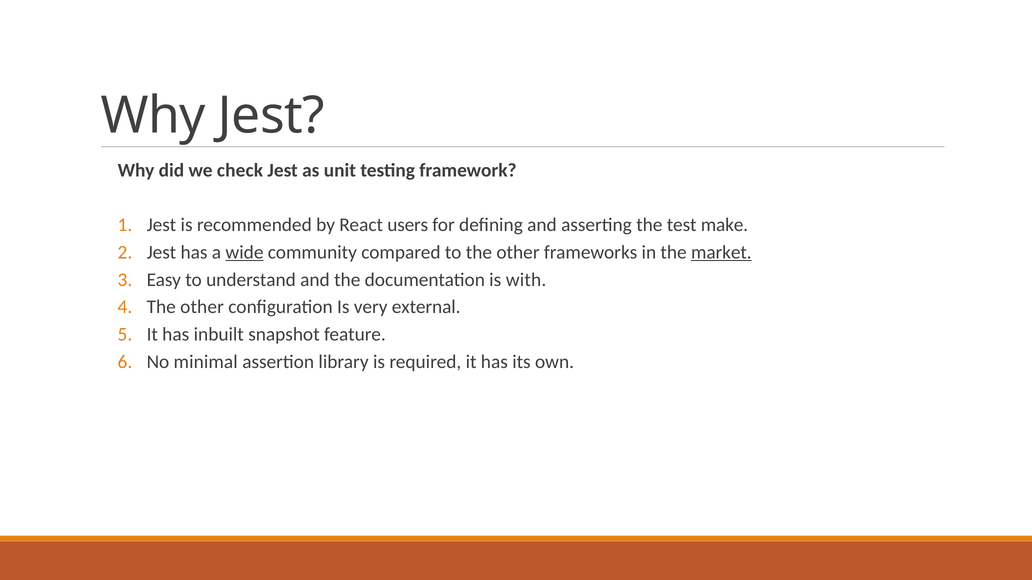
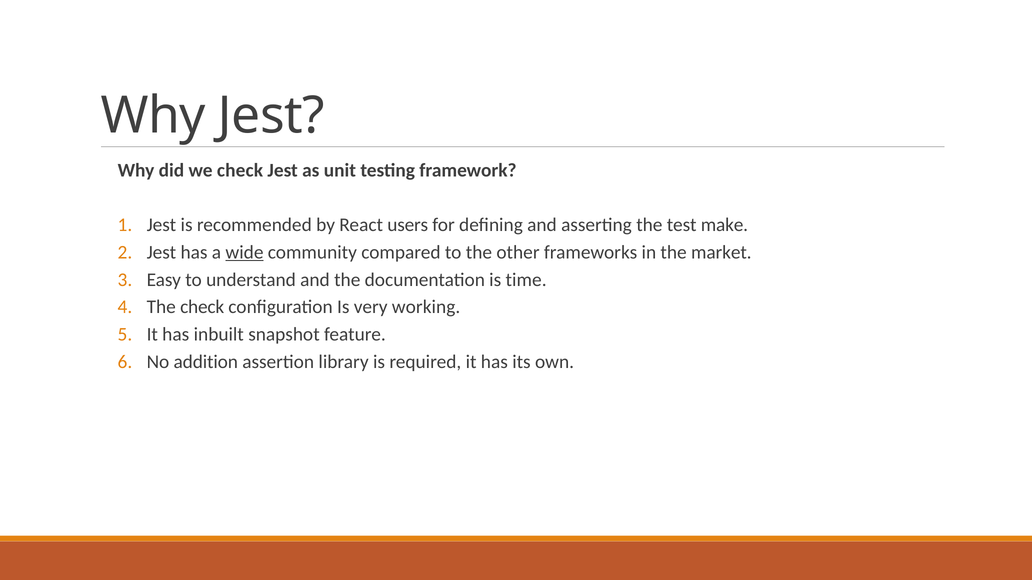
market underline: present -> none (721, 253)
with: with -> time (526, 280)
other: other -> check (202, 307)
external: external -> working (426, 307)
minimal: minimal -> addition (206, 362)
